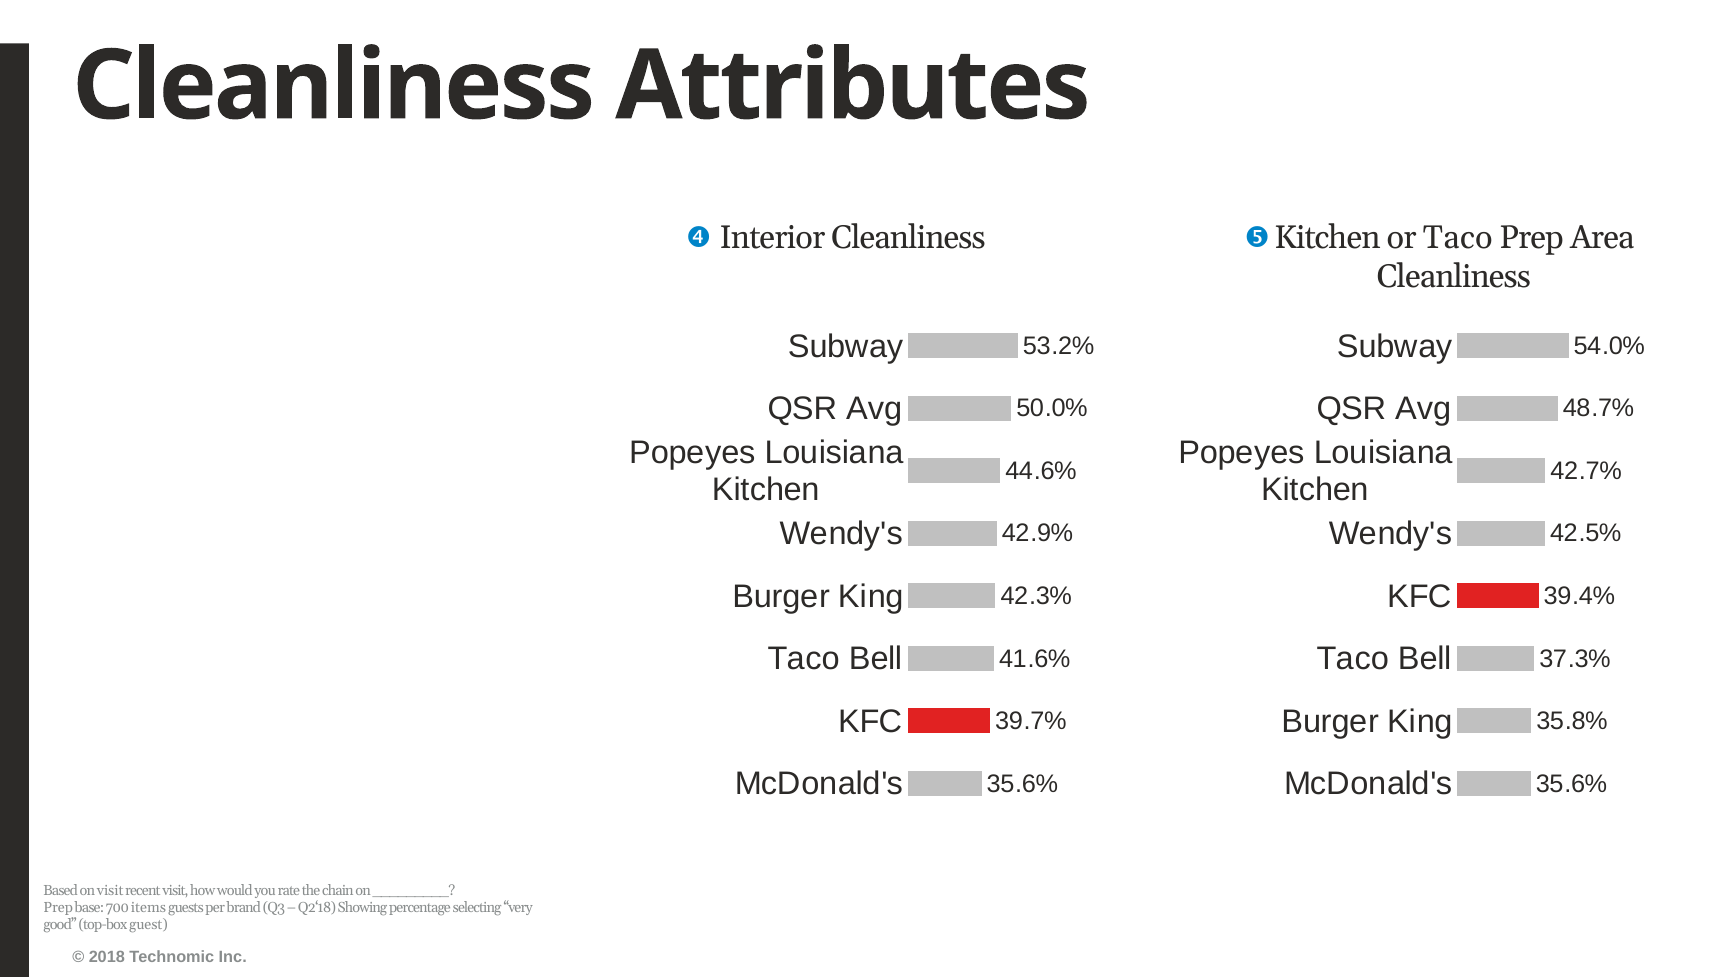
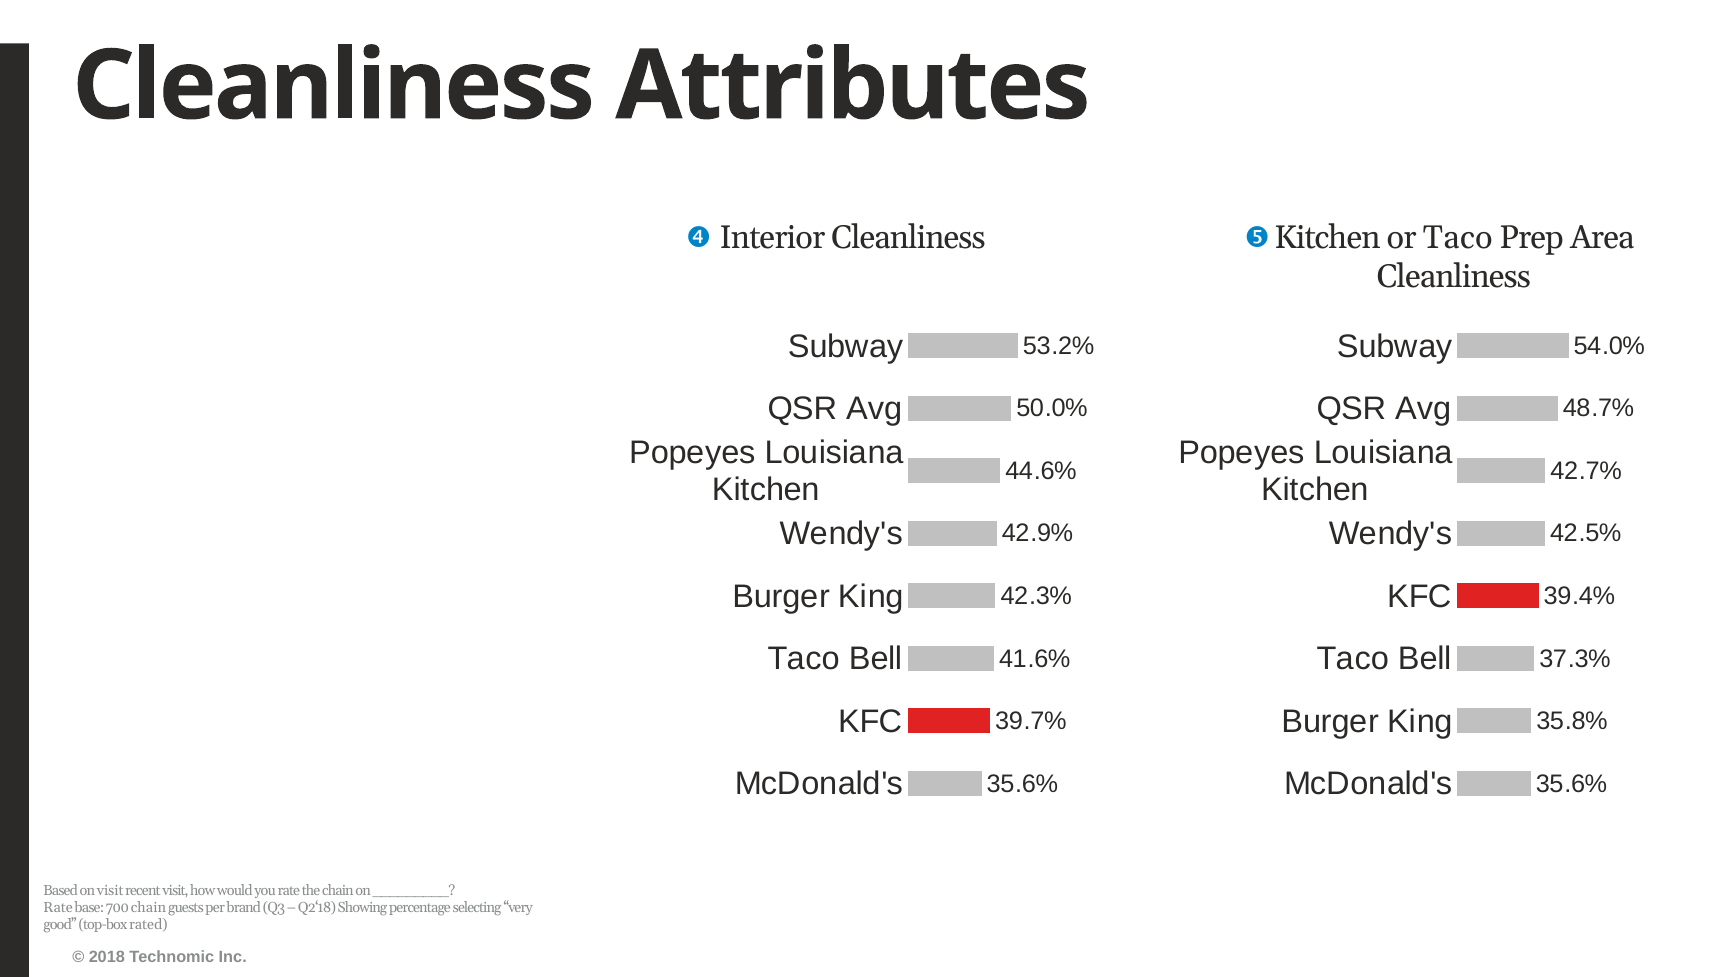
Prep: Prep -> Rate (58, 907)
700 items: items -> chain (149, 907)
guest: guest -> rated (148, 925)
